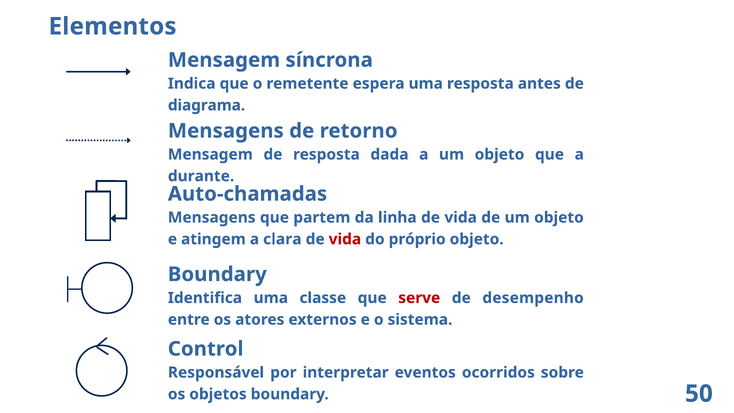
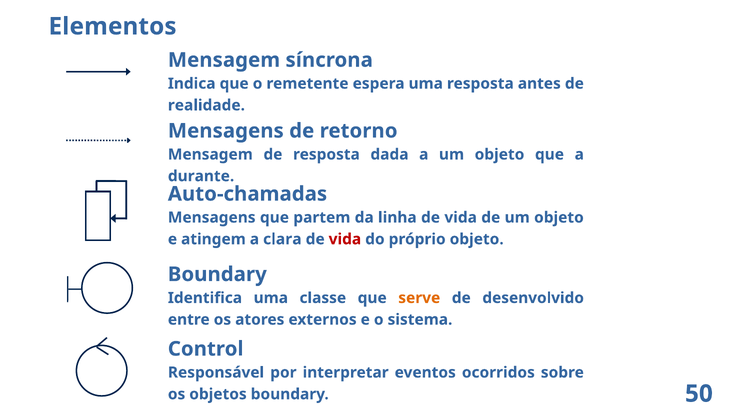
diagrama: diagrama -> realidade (206, 105)
serve colour: red -> orange (419, 298)
desempenho: desempenho -> desenvolvido (533, 298)
